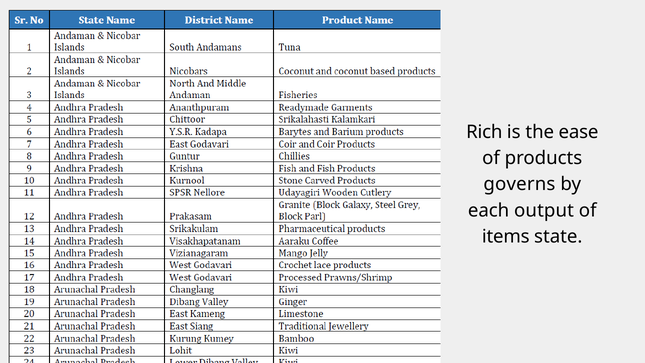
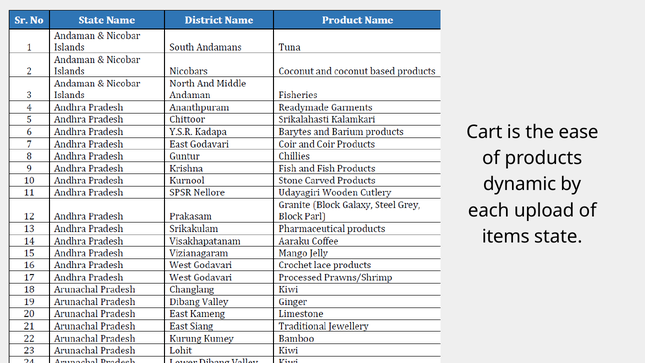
Rich: Rich -> Cart (484, 132)
governs: governs -> dynamic (520, 184)
output: output -> upload (544, 210)
